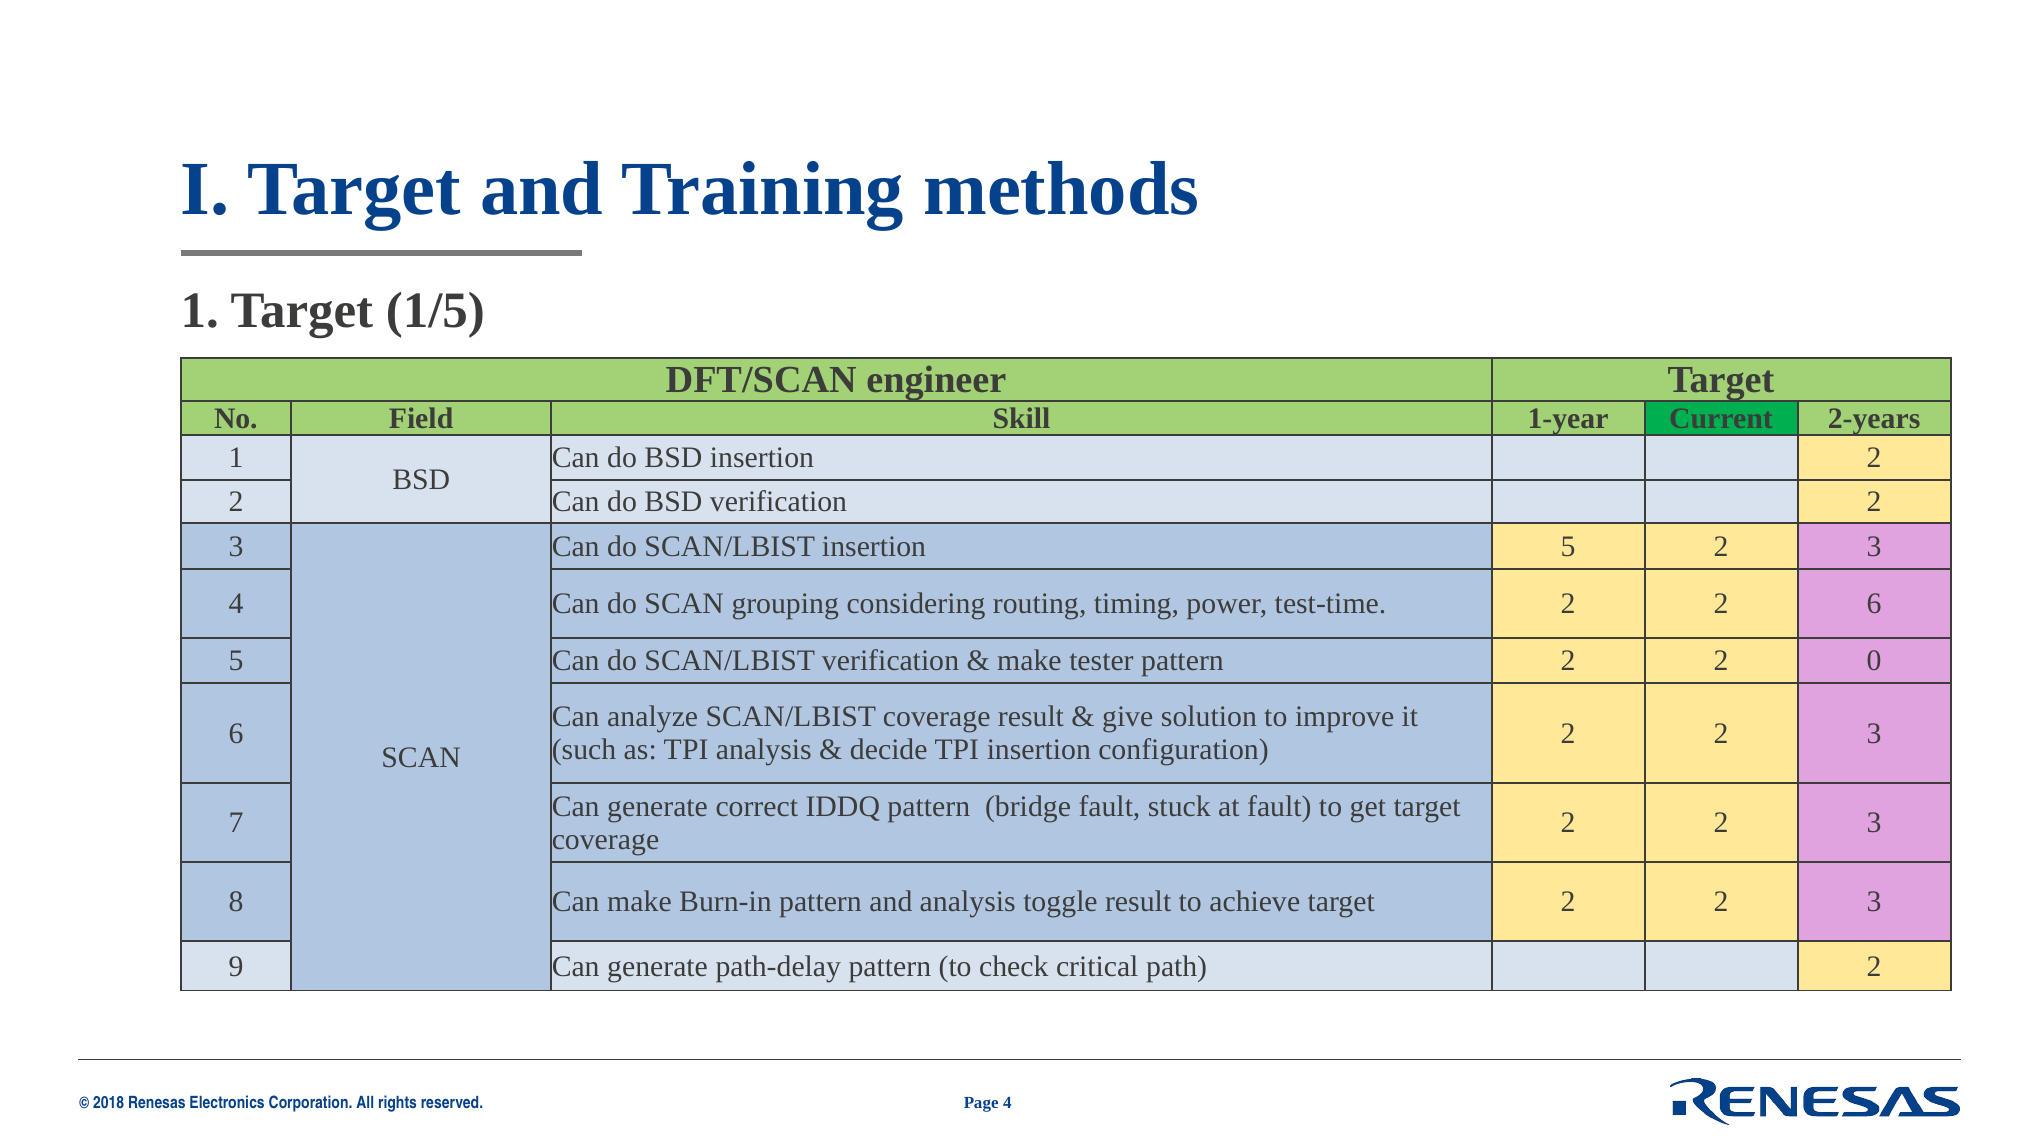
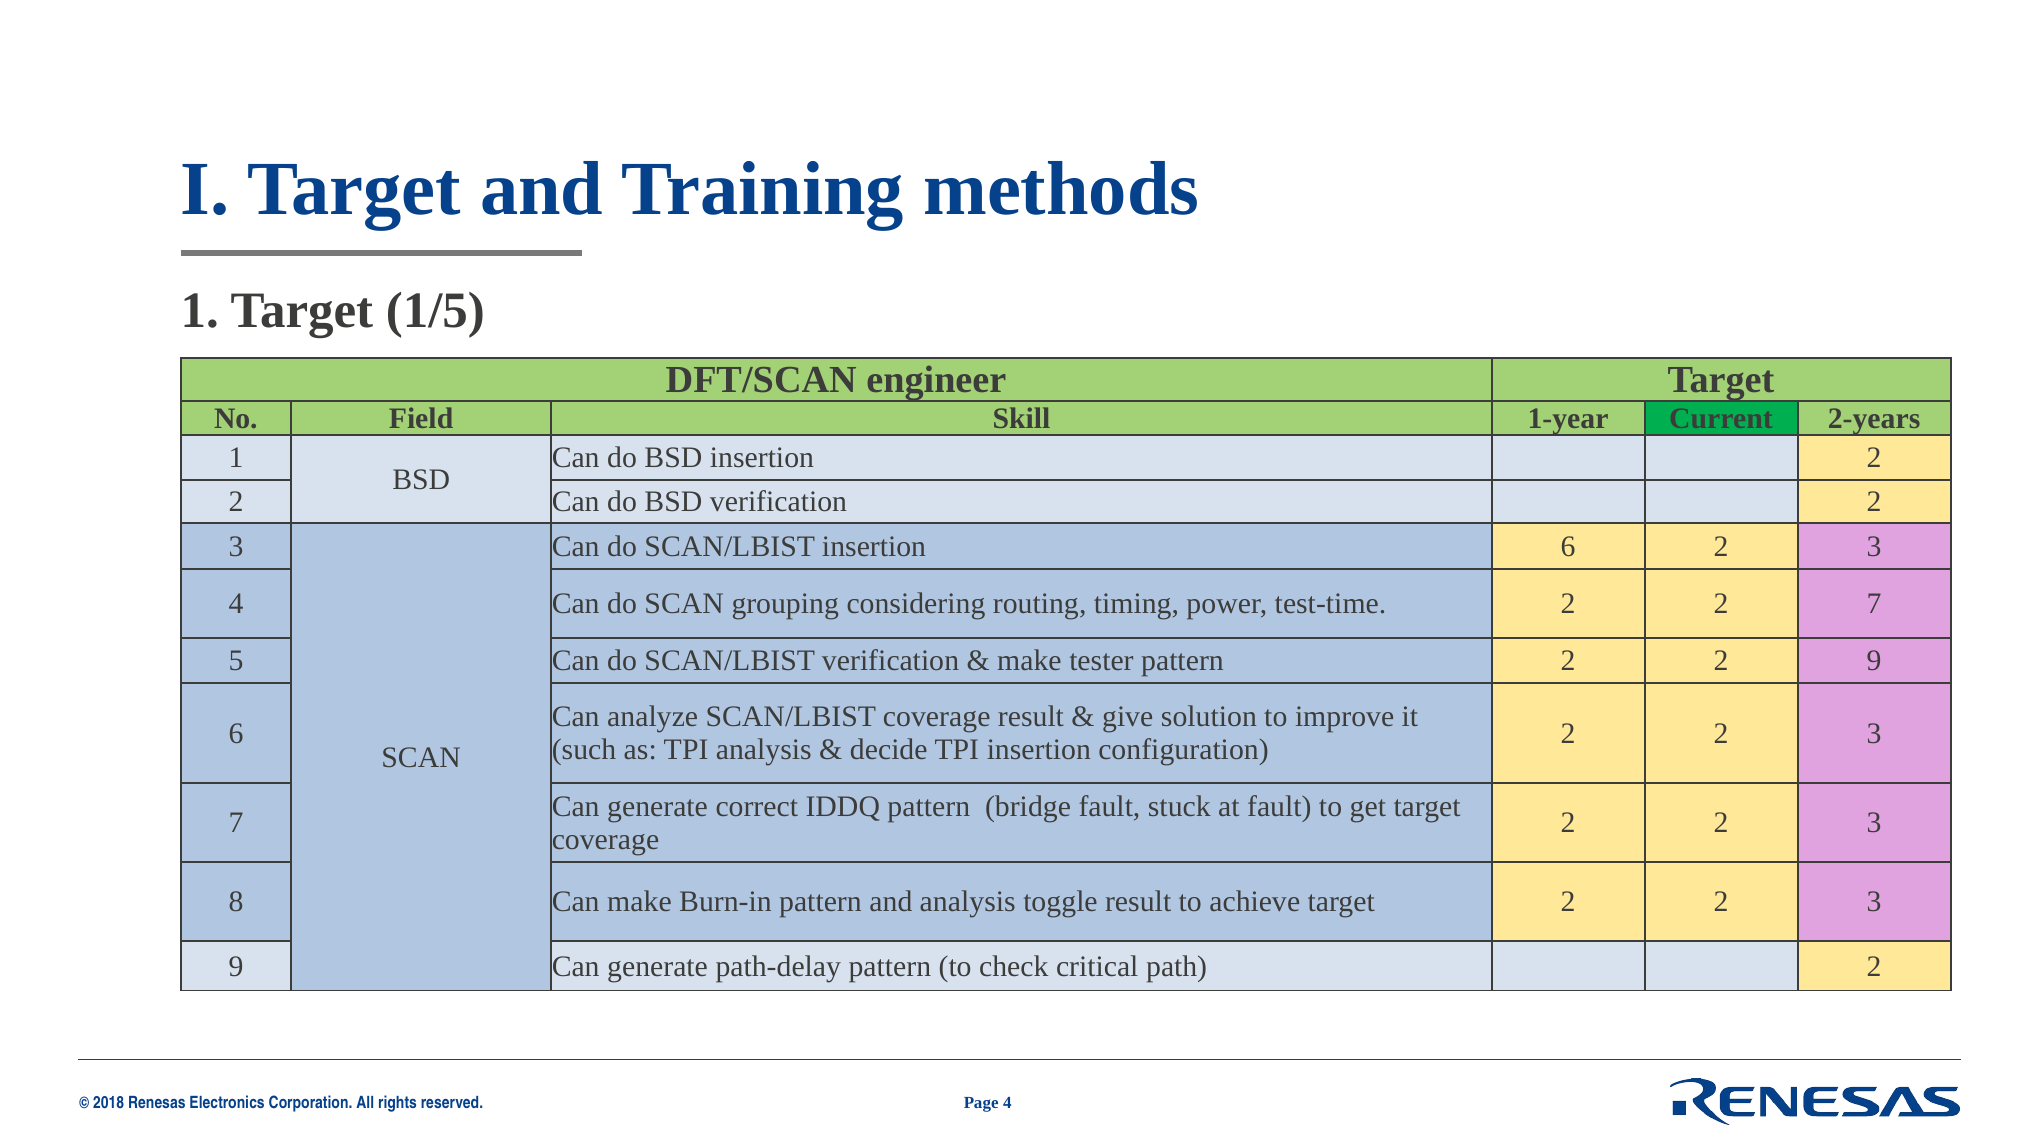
insertion 5: 5 -> 6 (1568, 547)
2 6: 6 -> 7 (1874, 604)
2 0: 0 -> 9 (1874, 661)
